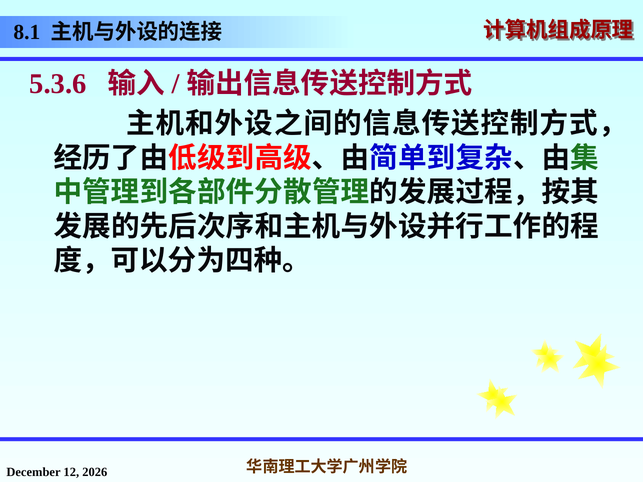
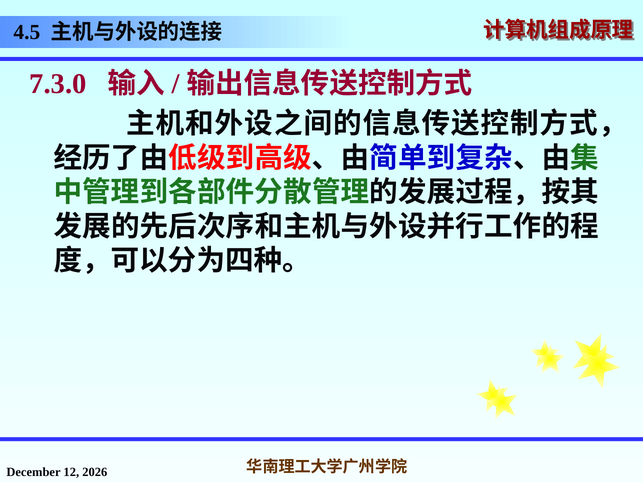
8.1: 8.1 -> 4.5 (27, 32)
5.3.6: 5.3.6 -> 7.3.0 (58, 84)
